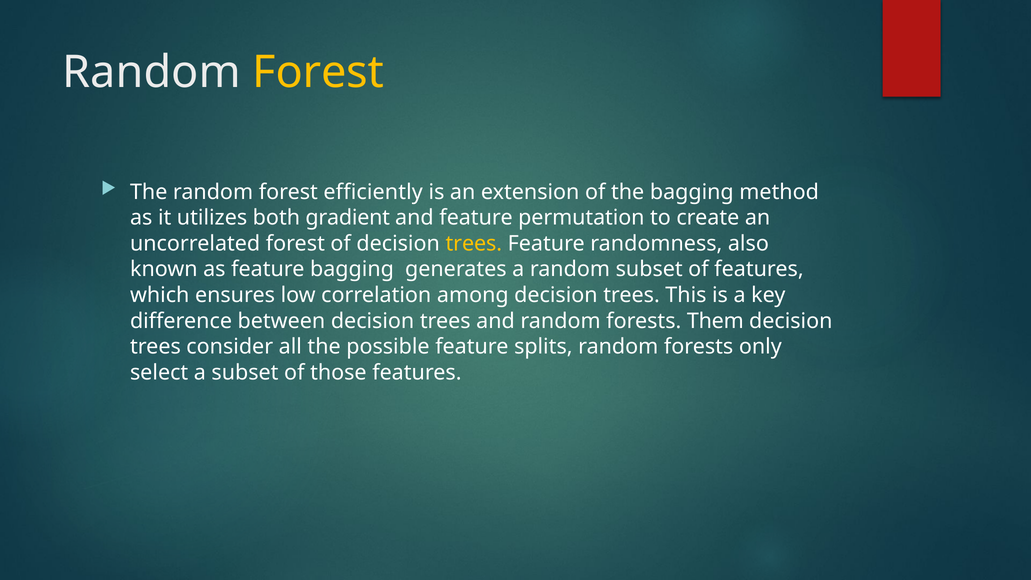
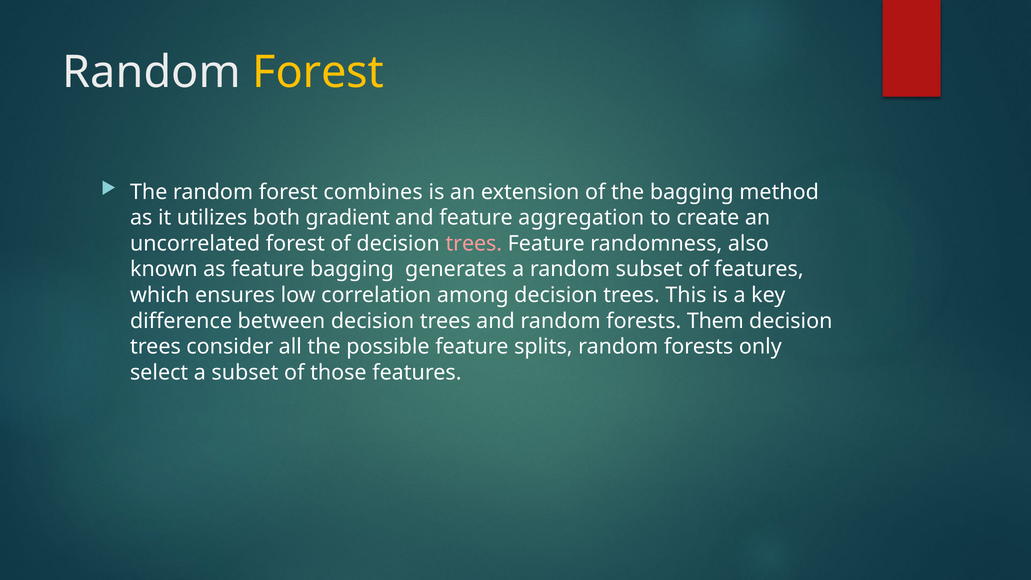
efficiently: efficiently -> combines (373, 192)
permutation: permutation -> aggregation (581, 218)
trees colour: yellow -> pink (474, 244)
